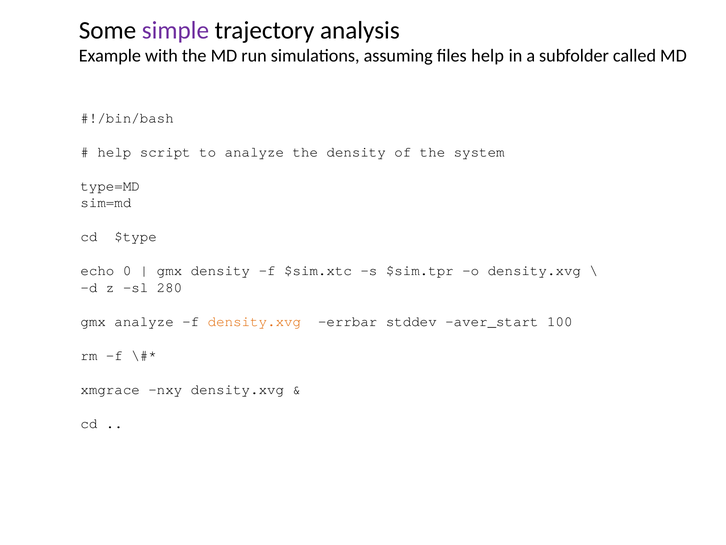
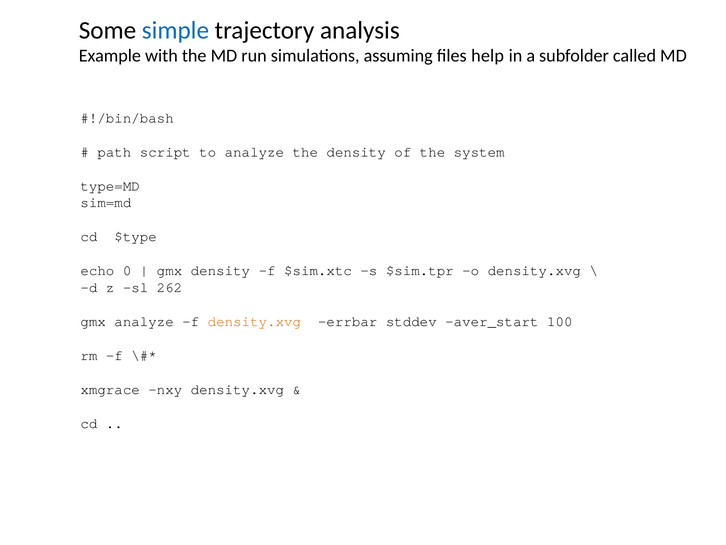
simple colour: purple -> blue (175, 30)
help: help -> path (114, 152)
280: 280 -> 262 (169, 287)
